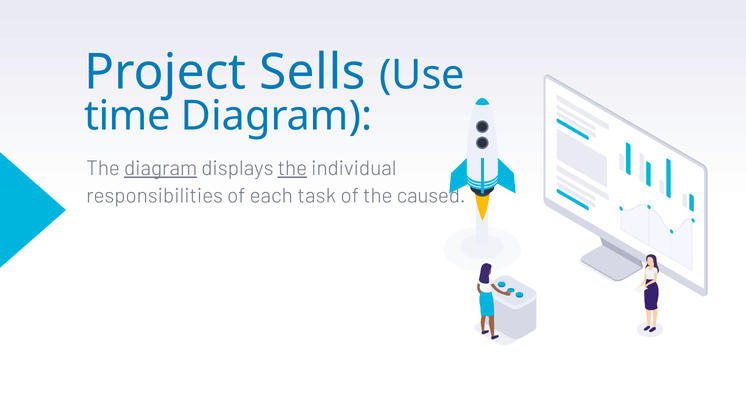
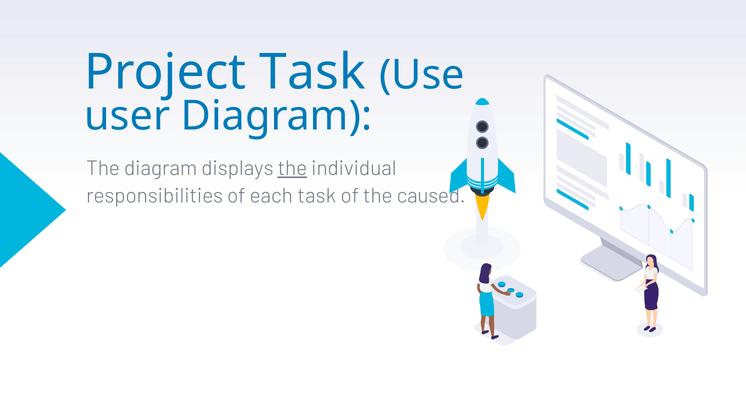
Project Sells: Sells -> Task (313, 72)
time: time -> user (127, 116)
diagram underline: present -> none (161, 168)
